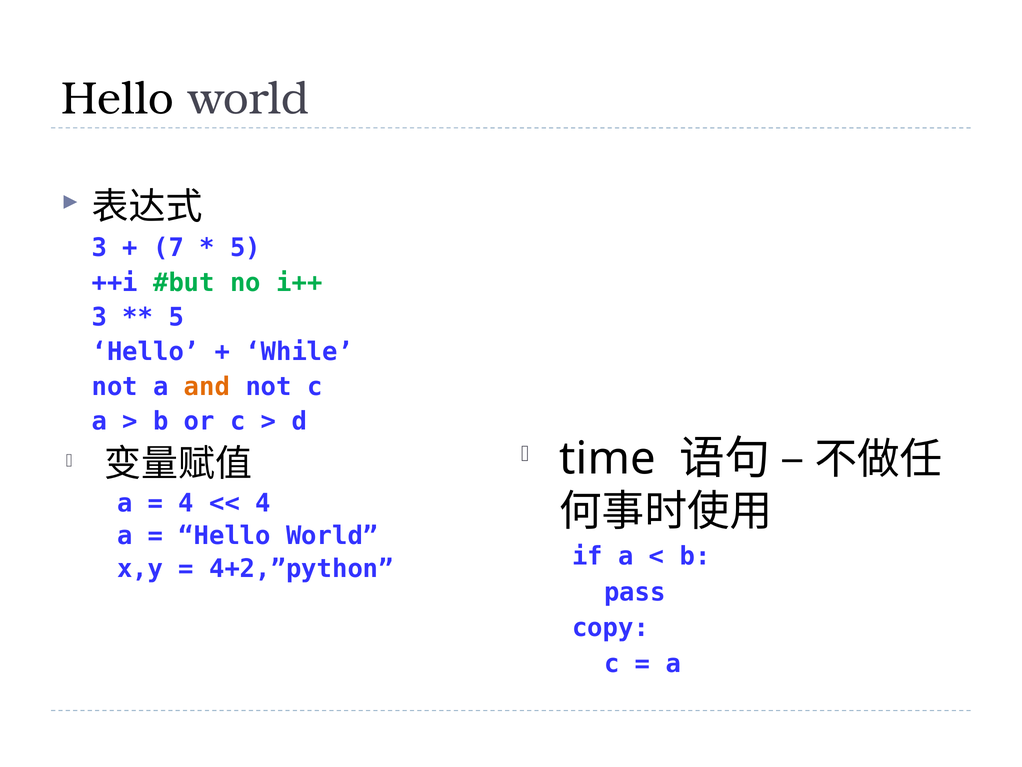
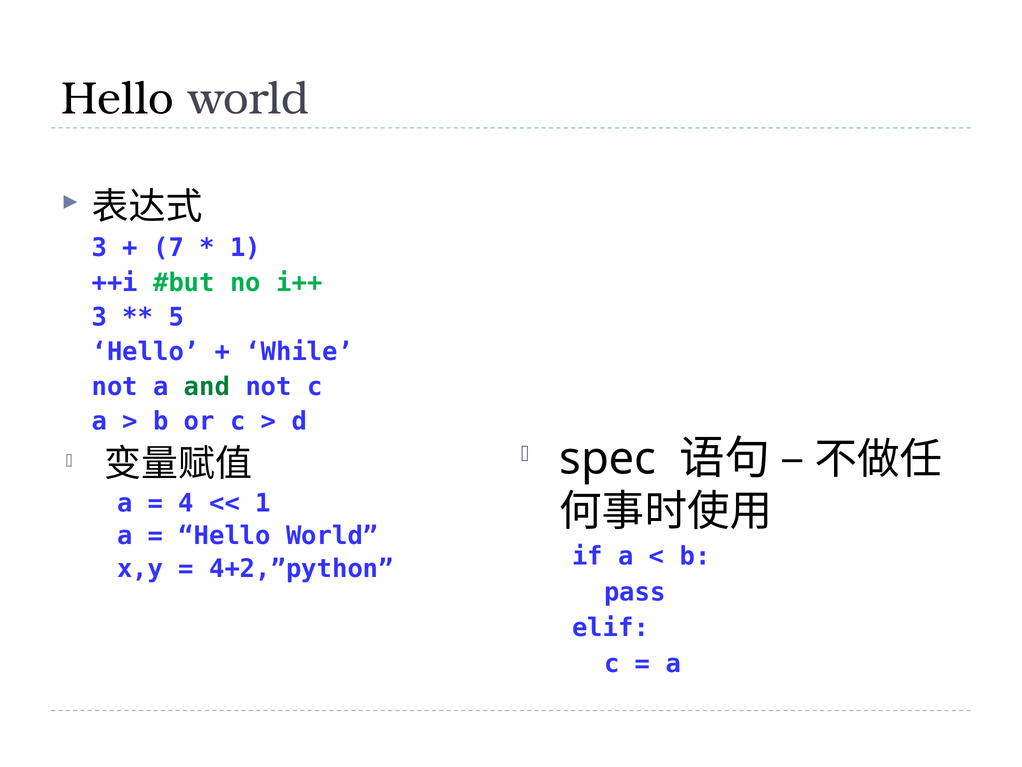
5: 5 -> 1 (245, 248)
and colour: orange -> green (207, 386)
time: time -> spec (608, 459)
4: 4 -> 1 (263, 503)
copy: copy -> elif (611, 628)
